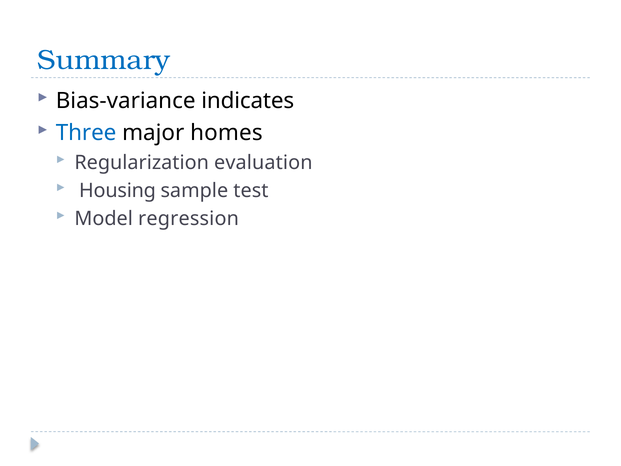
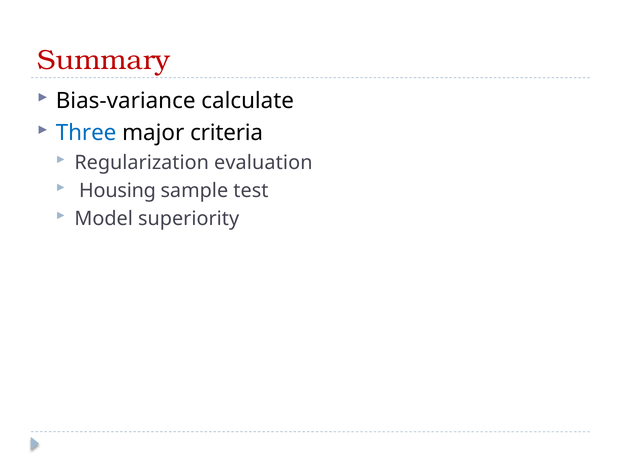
Summary colour: blue -> red (104, 60)
indicates: indicates -> calculate (248, 101)
homes: homes -> criteria (227, 133)
regression: regression -> superiority (189, 219)
